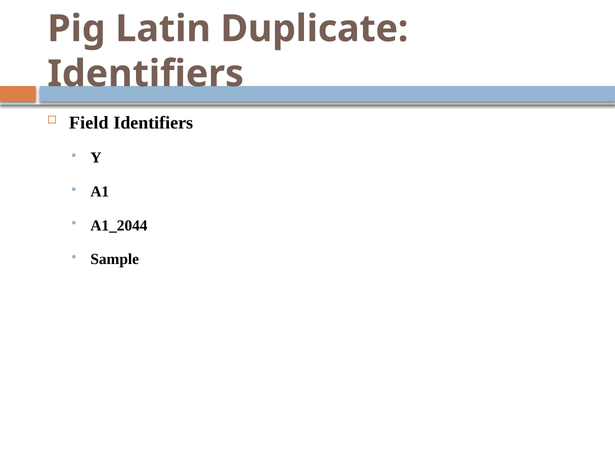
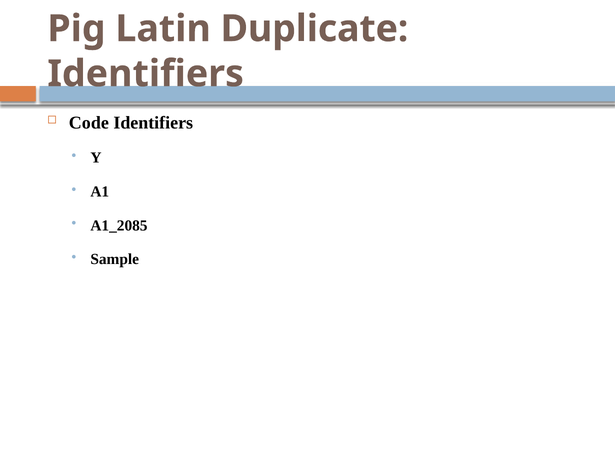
Field: Field -> Code (89, 123)
A1_2044: A1_2044 -> A1_2085 (119, 226)
